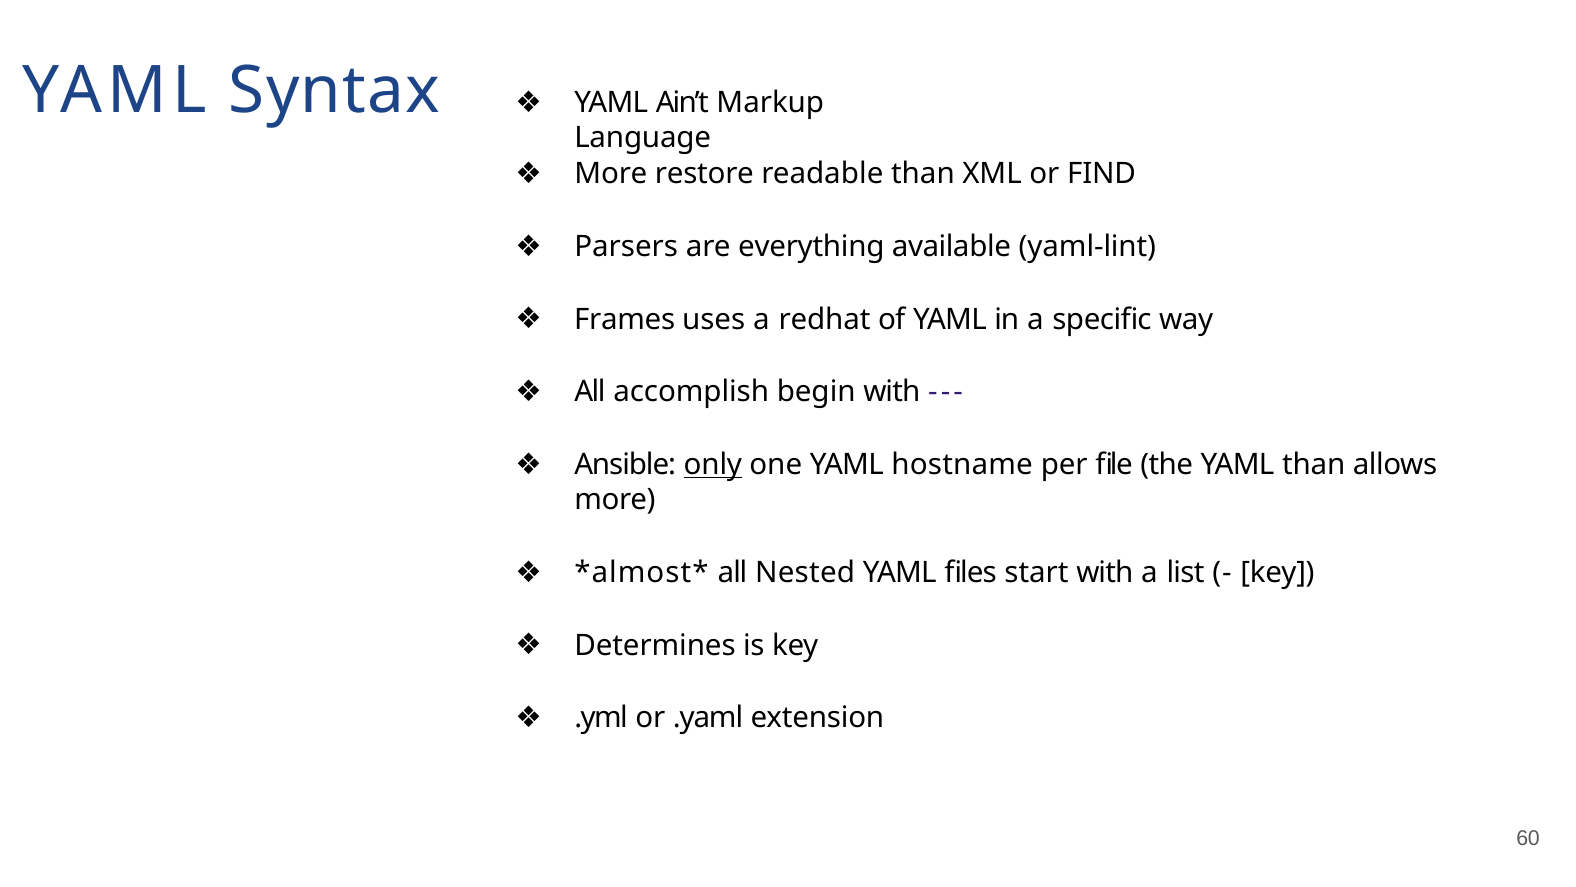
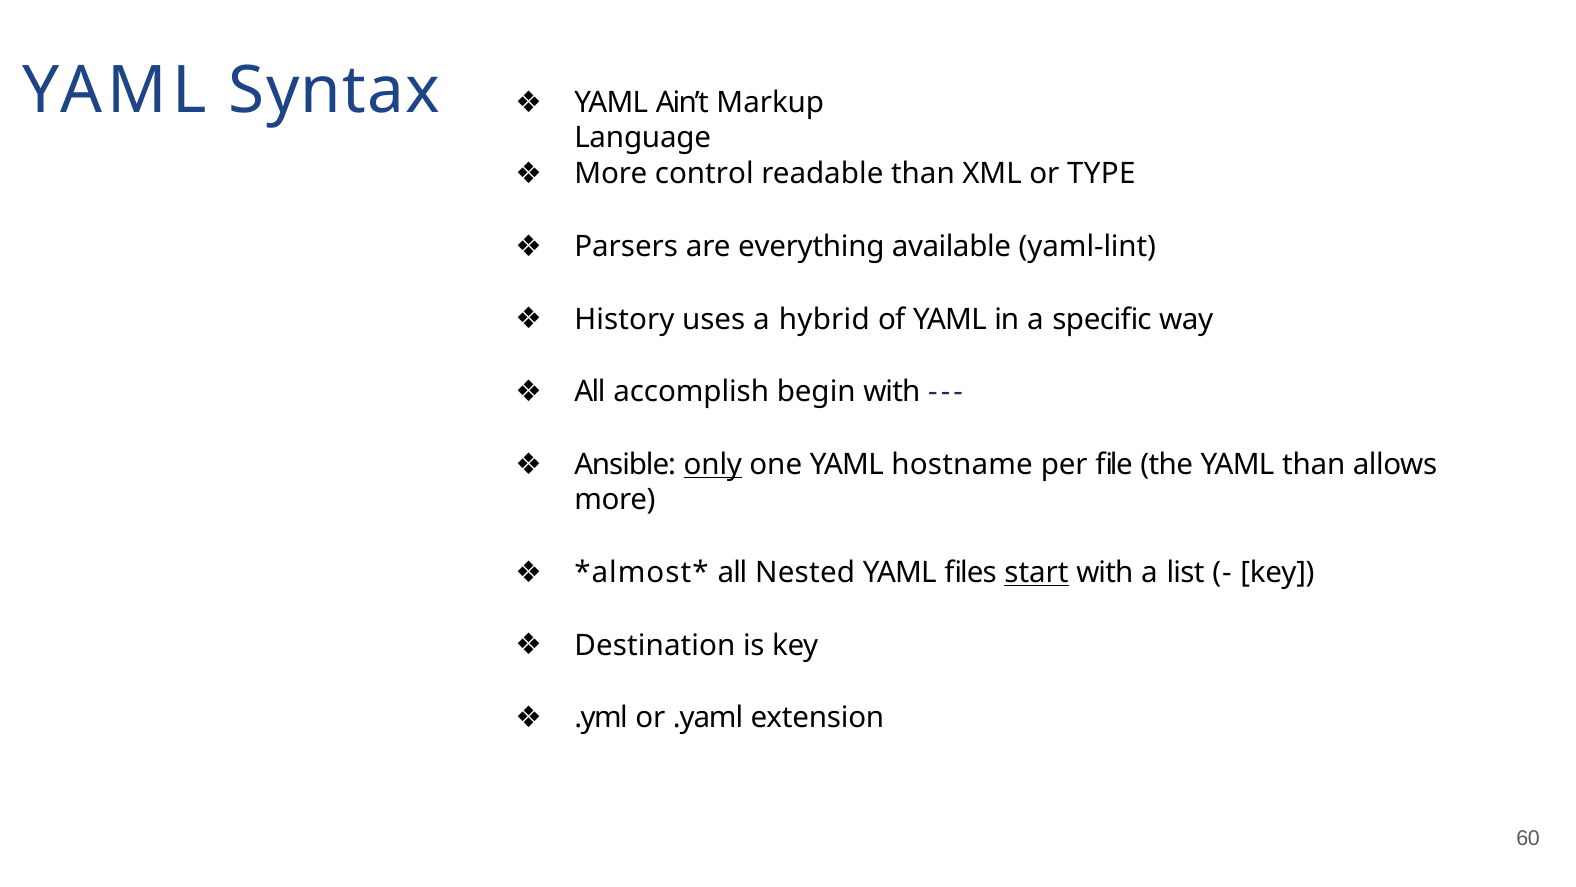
restore: restore -> control (704, 174)
FIND: FIND -> TYPE (1101, 174)
Frames: Frames -> History (624, 319)
redhat: redhat -> hybrid (824, 319)
start underline: none -> present (1036, 572)
Determines: Determines -> Destination (655, 645)
